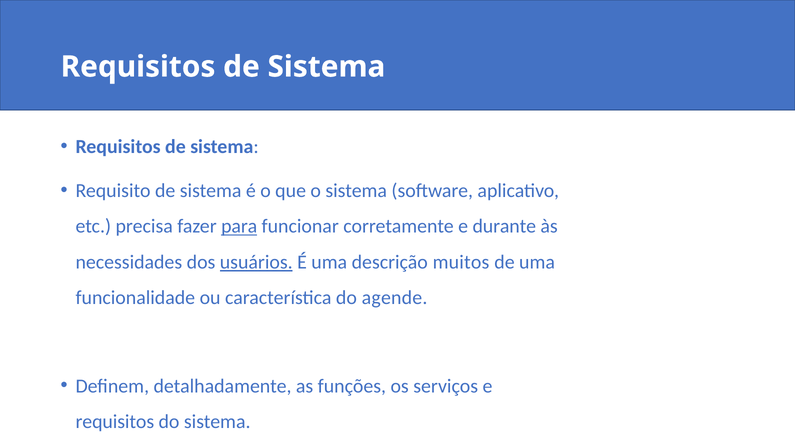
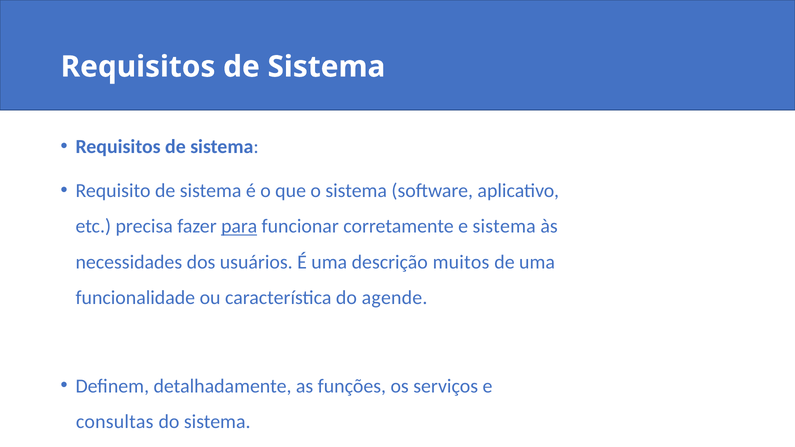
e durante: durante -> sistema (504, 226)
usuários underline: present -> none (256, 262)
requisitos: requisitos -> consultas (115, 422)
